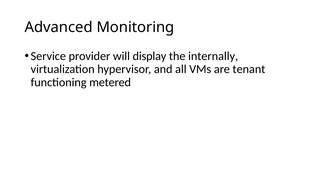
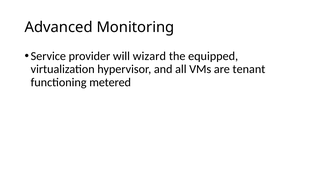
display: display -> wizard (149, 56)
internally: internally -> equipped (213, 56)
